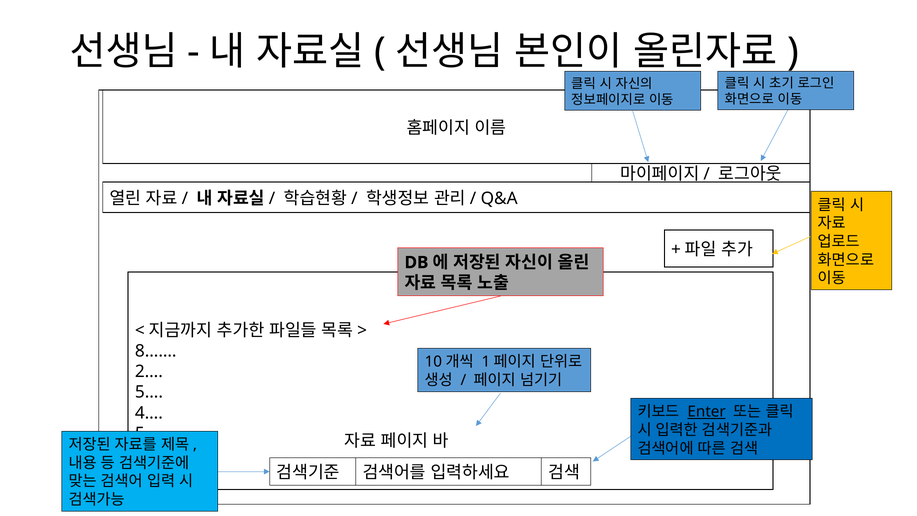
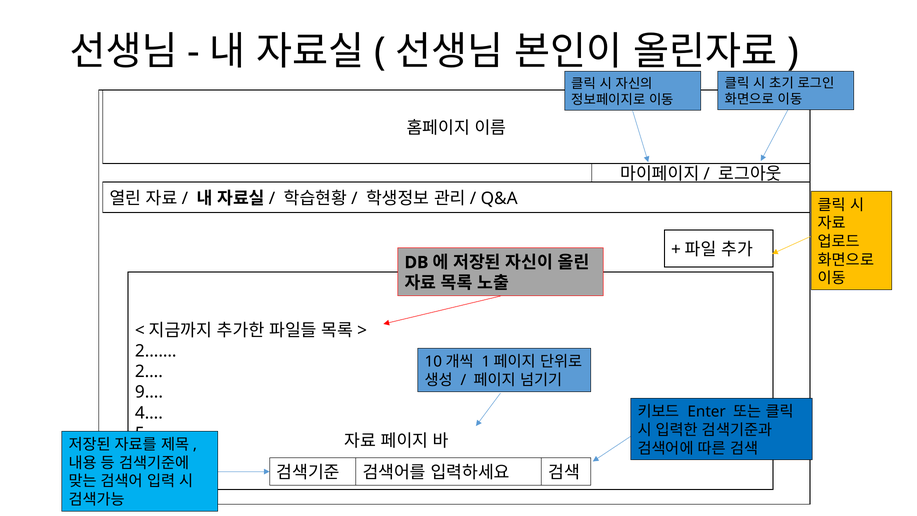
8……: 8…… -> 2…… (156, 351)
5…: 5… -> 9… (149, 392)
Enter underline: present -> none (707, 412)
